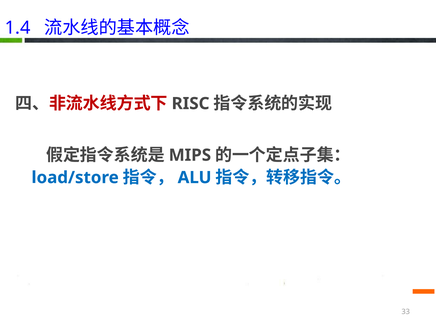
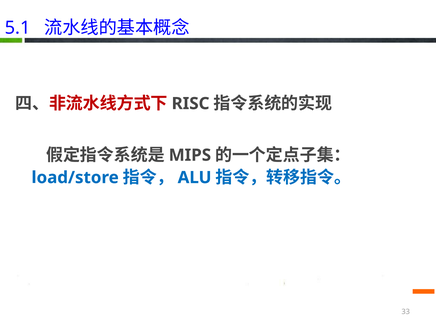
1.4: 1.4 -> 5.1 (18, 28)
